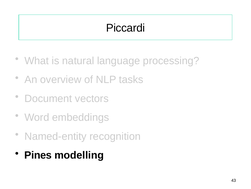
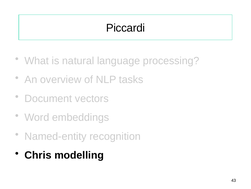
Pines: Pines -> Chris (38, 155)
